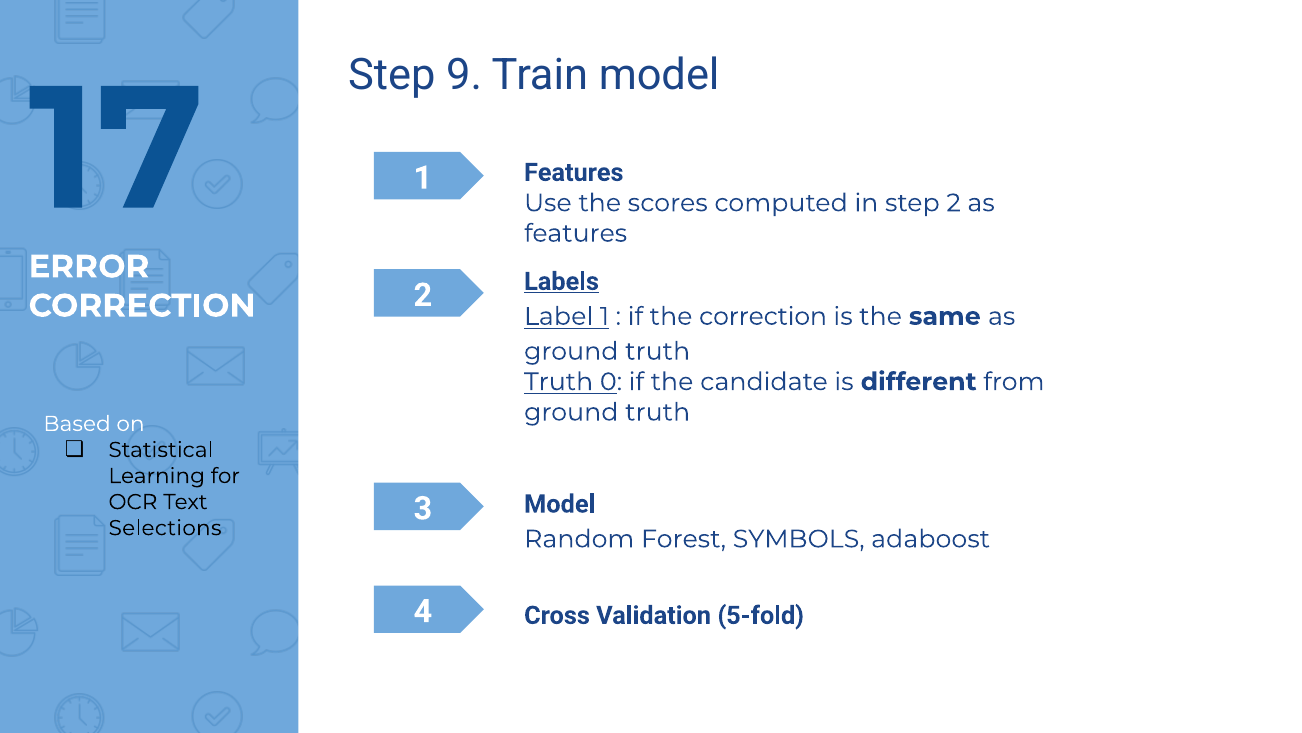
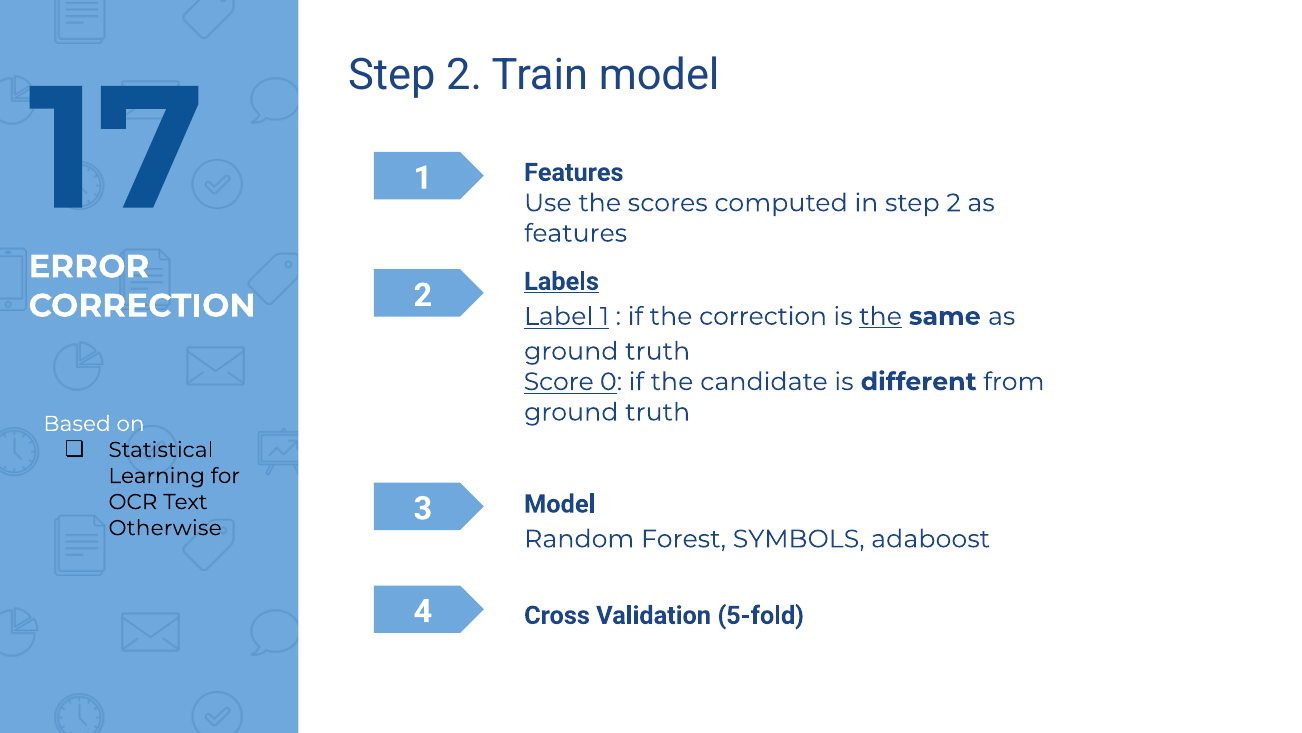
9: 9 -> 2 (464, 76)
the underline: none -> present (881, 316)
Truth: Truth -> Score (559, 381)
Selections: Selections -> Otherwise (165, 528)
